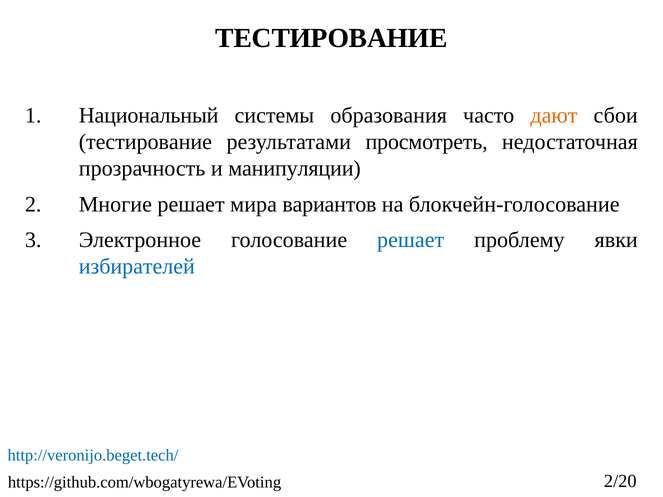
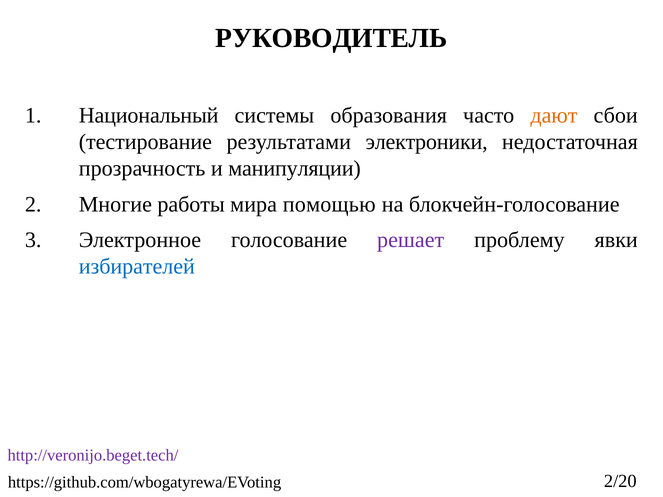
ТЕСТИРОВАНИЕ: ТЕСТИРОВАНИЕ -> РУКОВОДИТЕЛЬ (332, 38)
просмотреть: просмотреть -> электроники (427, 142)
Многие решает: решает -> работы (191, 204)
вариантов: вариантов -> помощью (329, 204)
решает colour: blue -> purple (411, 240)
http://veronijo.beget.tech/ colour: blue -> purple (93, 456)
